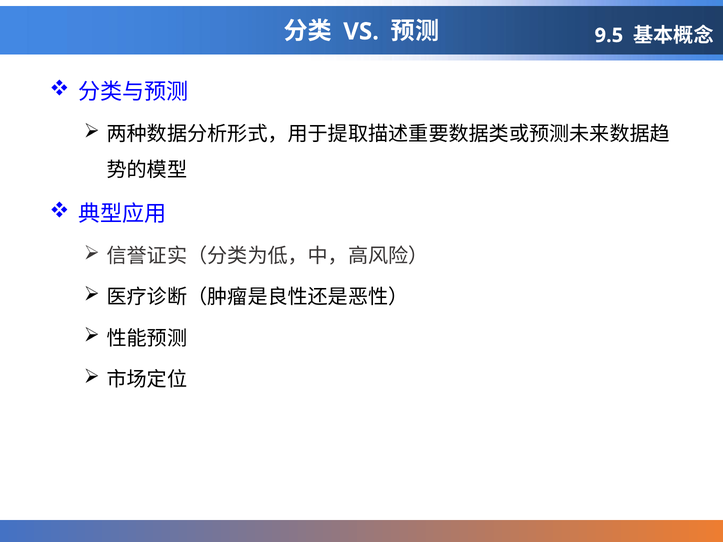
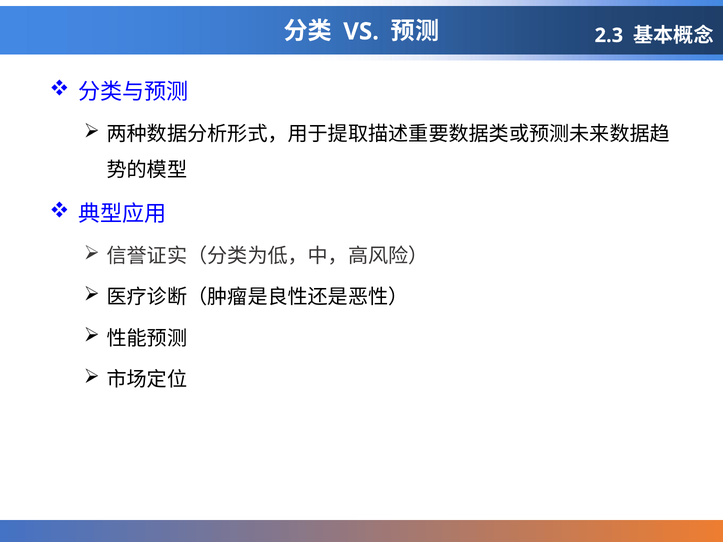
9.5: 9.5 -> 2.3 (609, 35)
